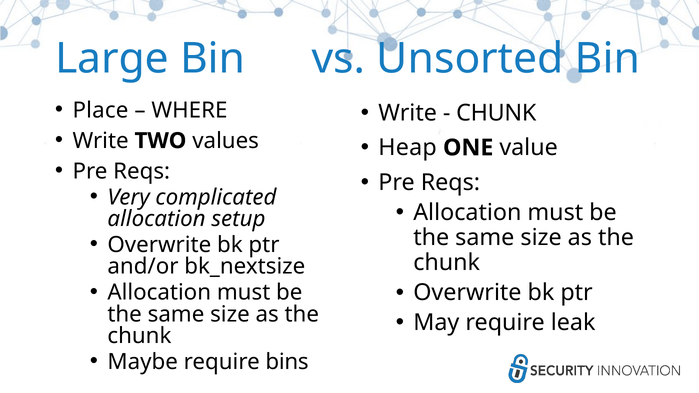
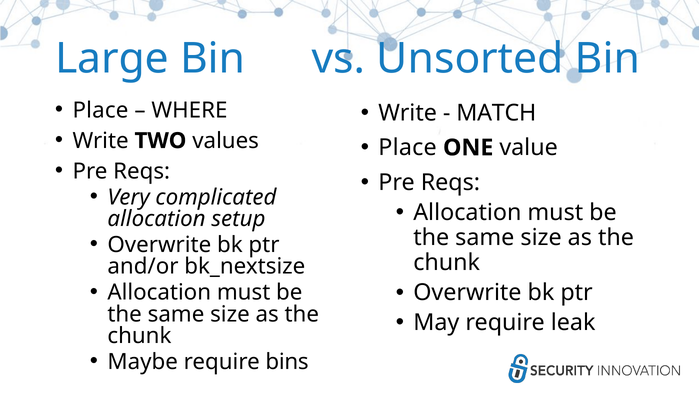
CHUNK: CHUNK -> MATCH (496, 113)
Heap: Heap -> Place (408, 148)
